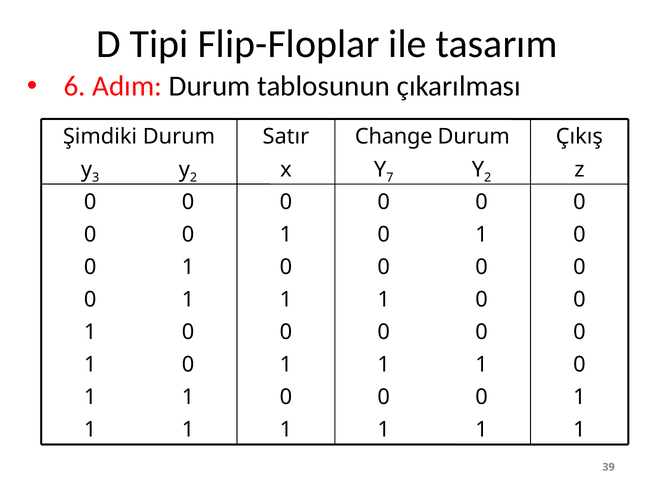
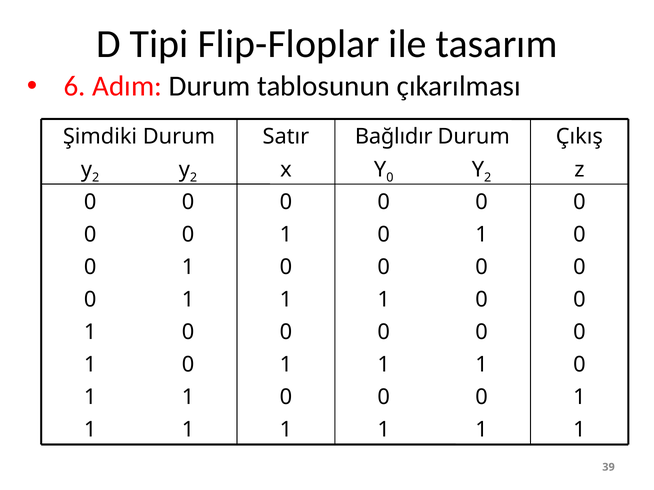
Change: Change -> Bağlıdır (394, 137)
3: 3 -> 2 (96, 178)
7: 7 -> 0 (390, 178)
